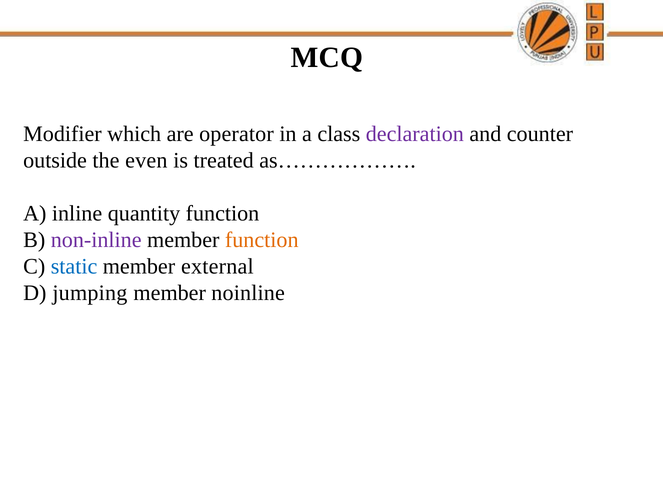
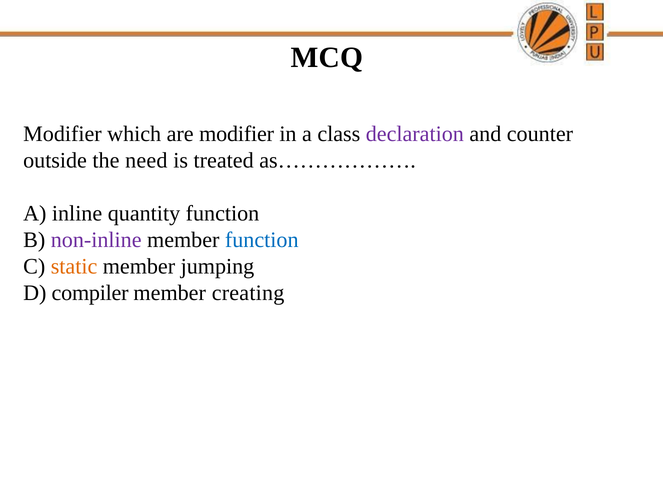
are operator: operator -> modifier (237, 134)
even: even -> need (146, 161)
function colour: orange -> blue (262, 240)
static colour: blue -> orange (74, 267)
external: external -> jumping (217, 267)
jumping: jumping -> compiler (90, 293)
noinline: noinline -> creating (248, 293)
